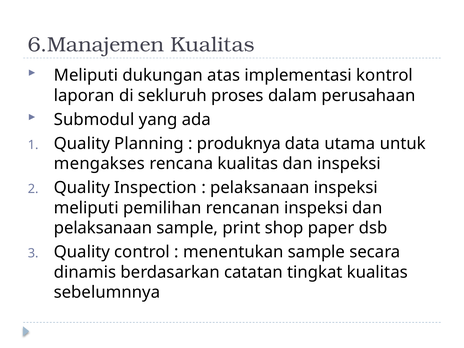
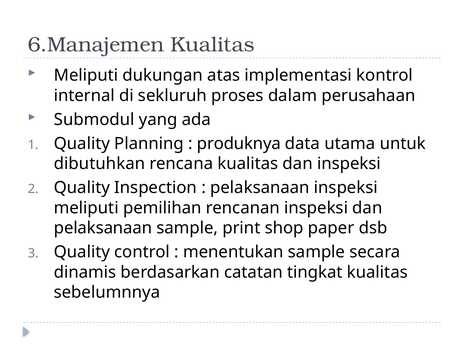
laporan: laporan -> internal (84, 96)
mengakses: mengakses -> dibutuhkan (100, 164)
